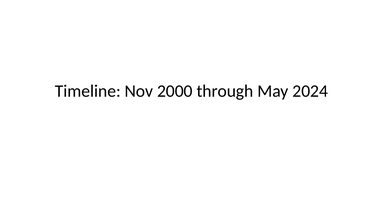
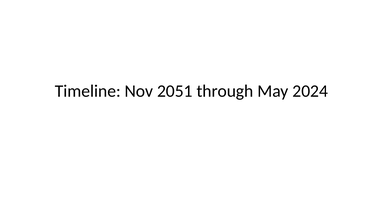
2000: 2000 -> 2051 (175, 91)
